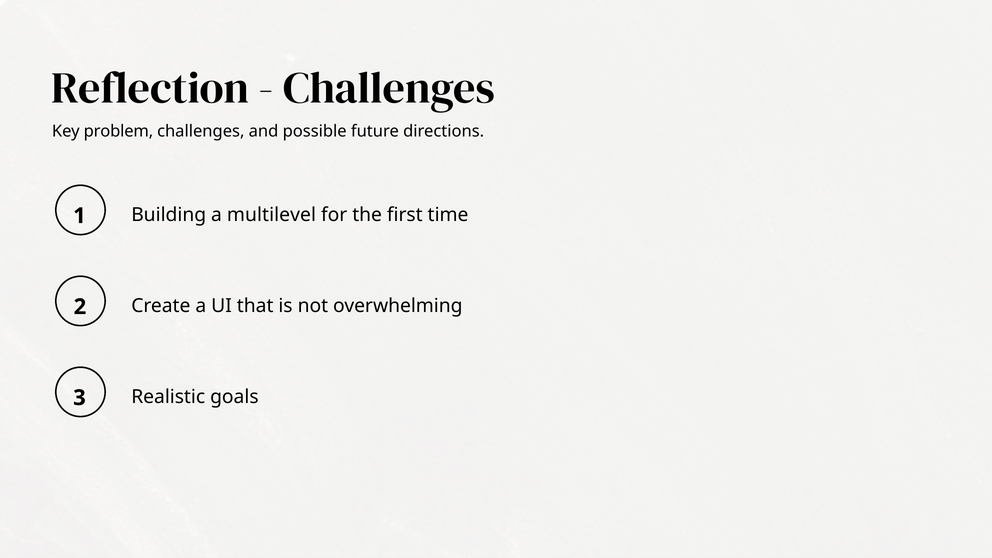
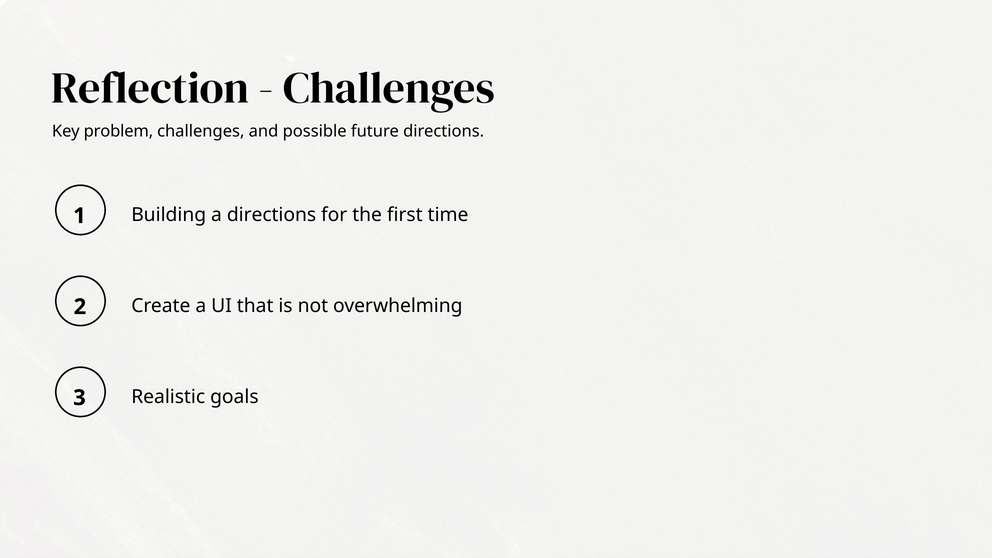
a multilevel: multilevel -> directions (272, 215)
